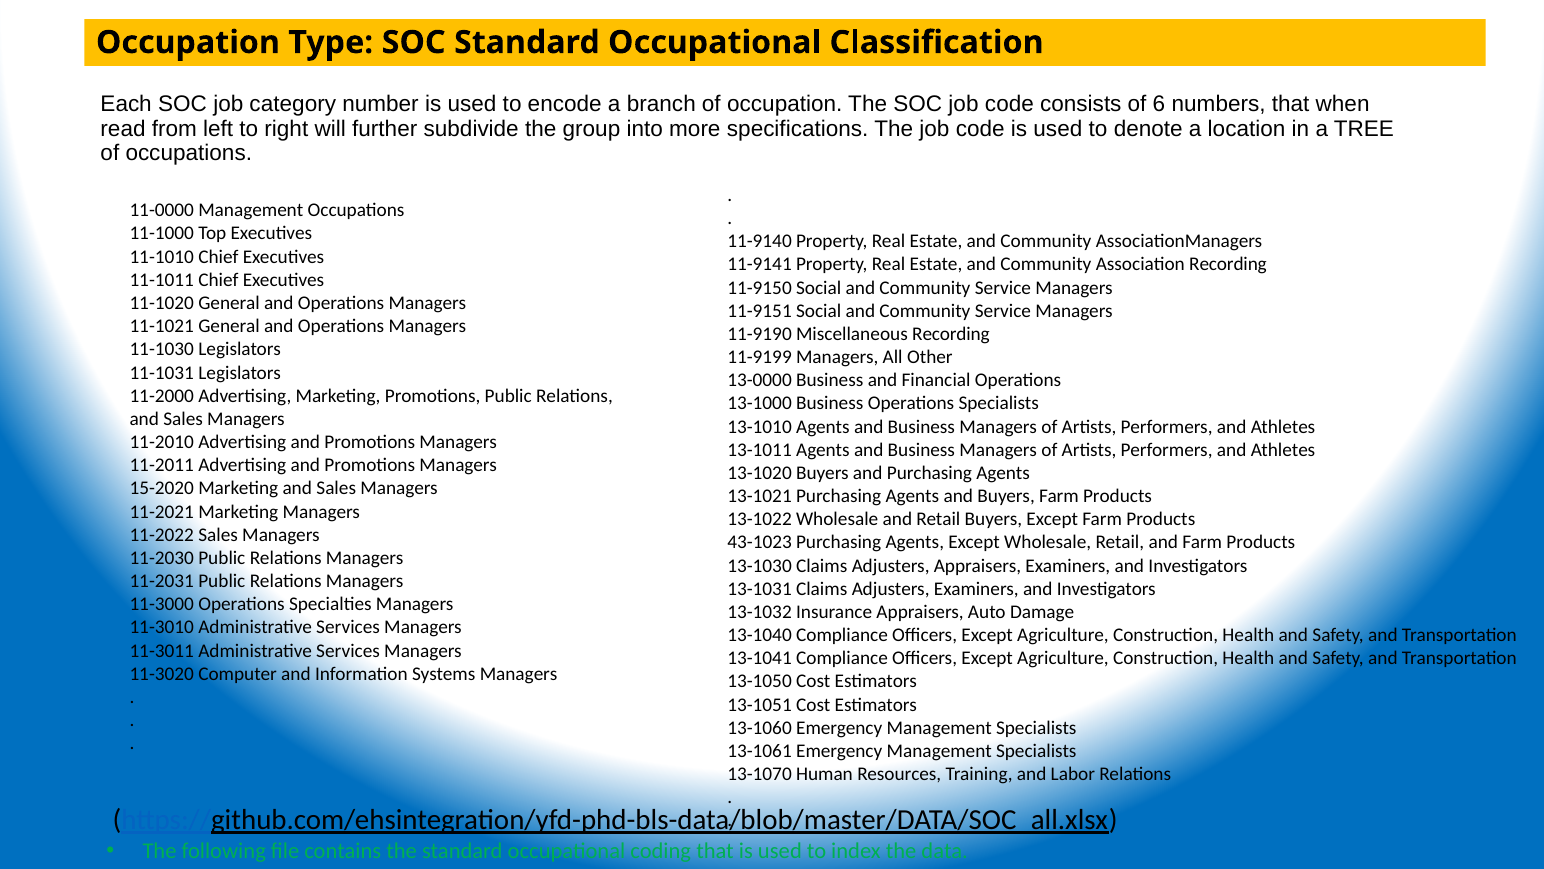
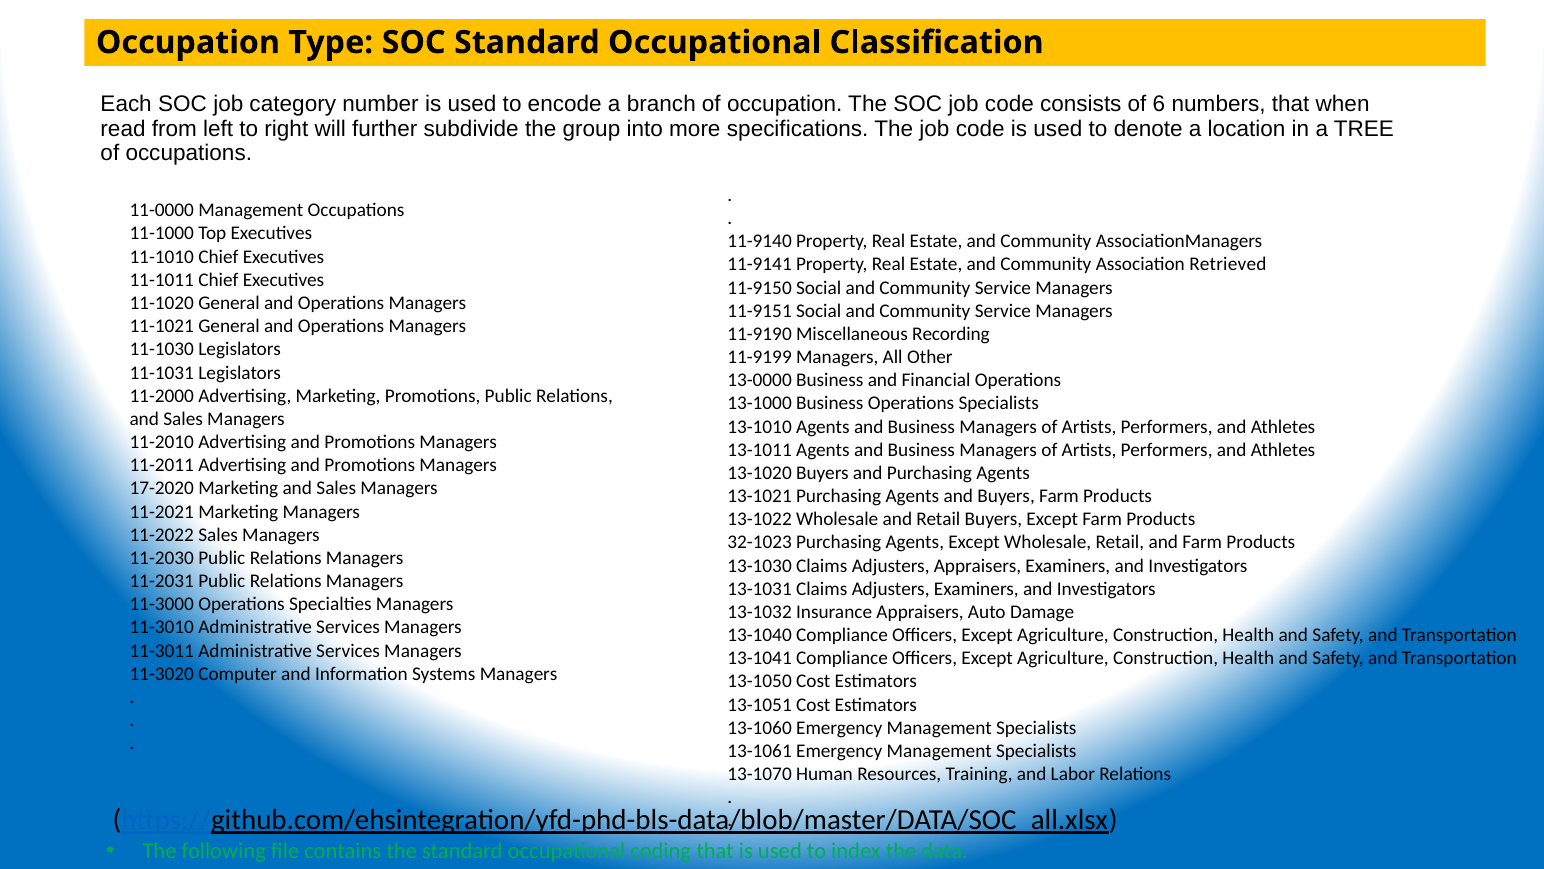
Association Recording: Recording -> Retrieved (1228, 264)
15-2020: 15-2020 -> 17-2020 (162, 488)
43-1023: 43-1023 -> 32-1023 (760, 542)
